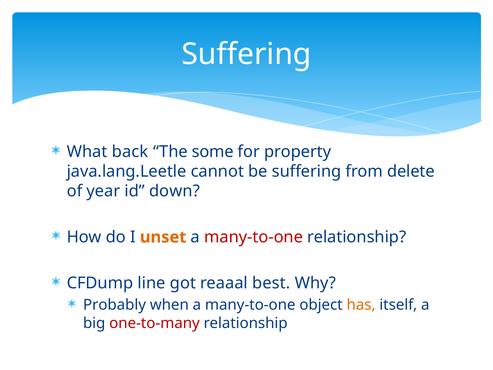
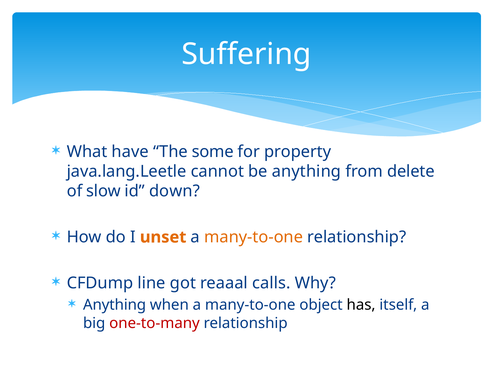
back: back -> have (130, 152)
be suffering: suffering -> anything (306, 171)
year: year -> slow (103, 191)
many-to-one colour: red -> orange (254, 237)
best: best -> calls (271, 283)
Probably: Probably -> Anything (115, 305)
has colour: orange -> black (361, 305)
